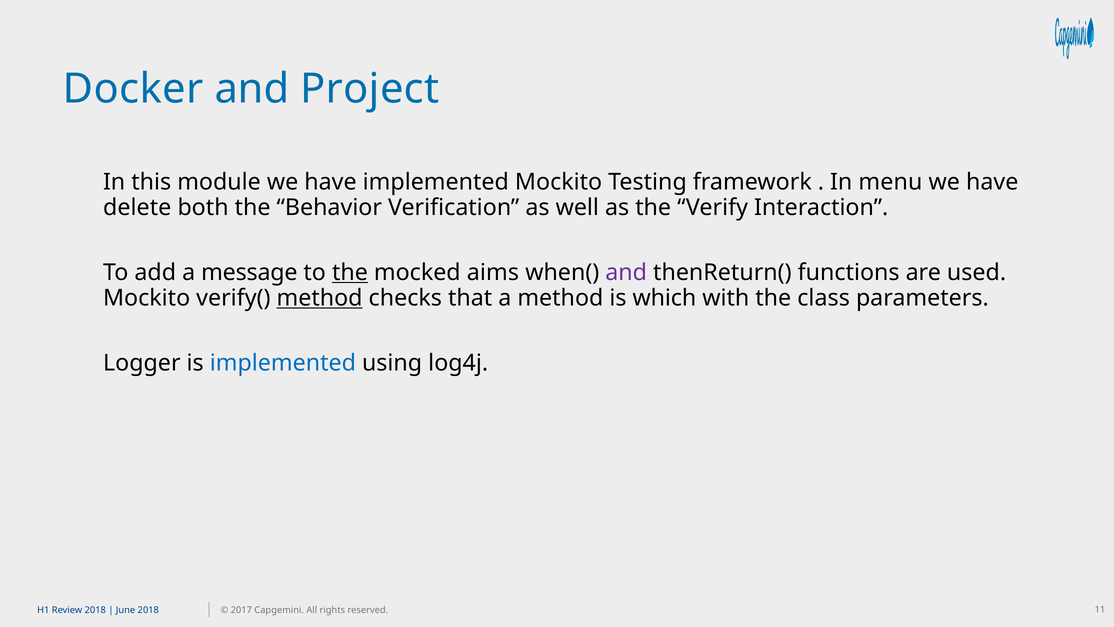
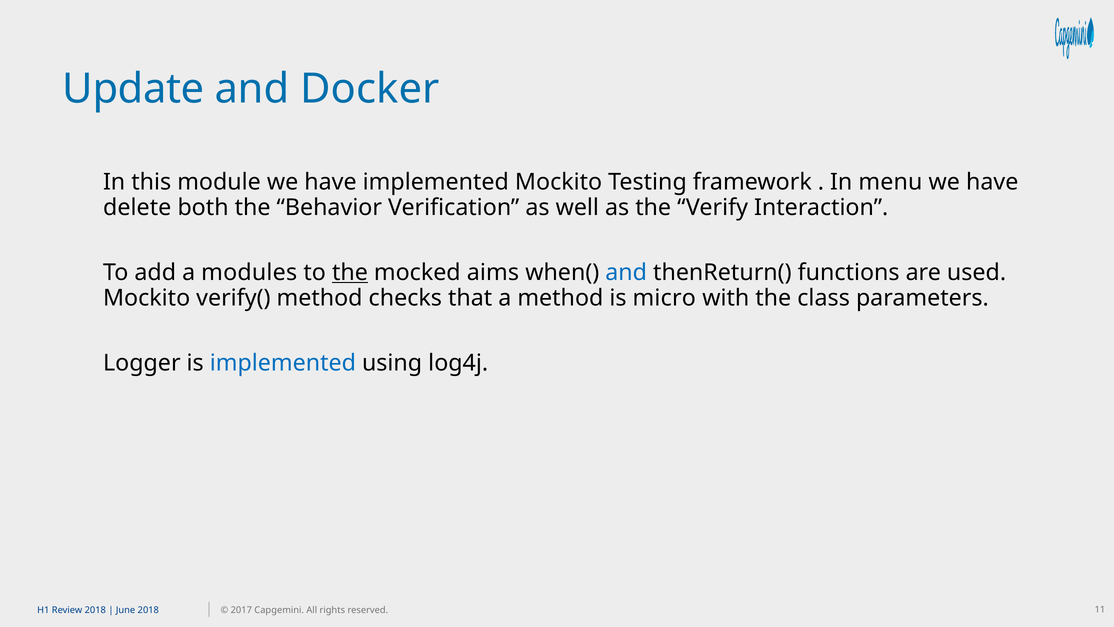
Docker: Docker -> Update (133, 89)
Project: Project -> Docker (370, 89)
message: message -> modules (249, 272)
and colour: purple -> blue (626, 272)
method underline: present -> none (320, 298)
which: which -> micro (664, 298)
